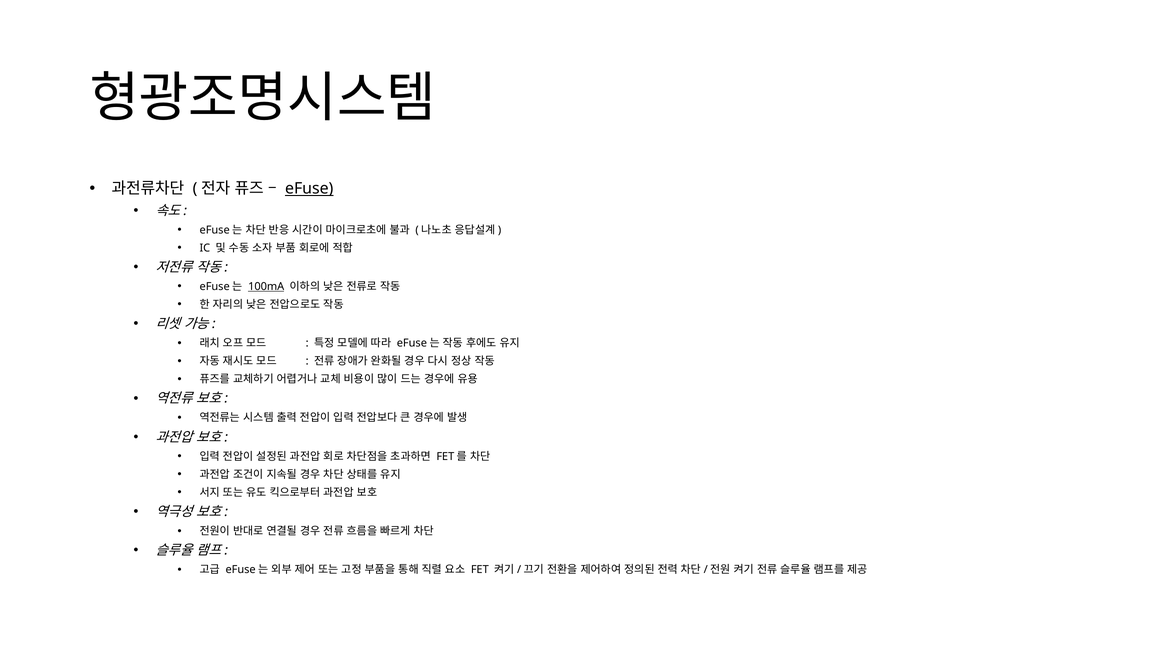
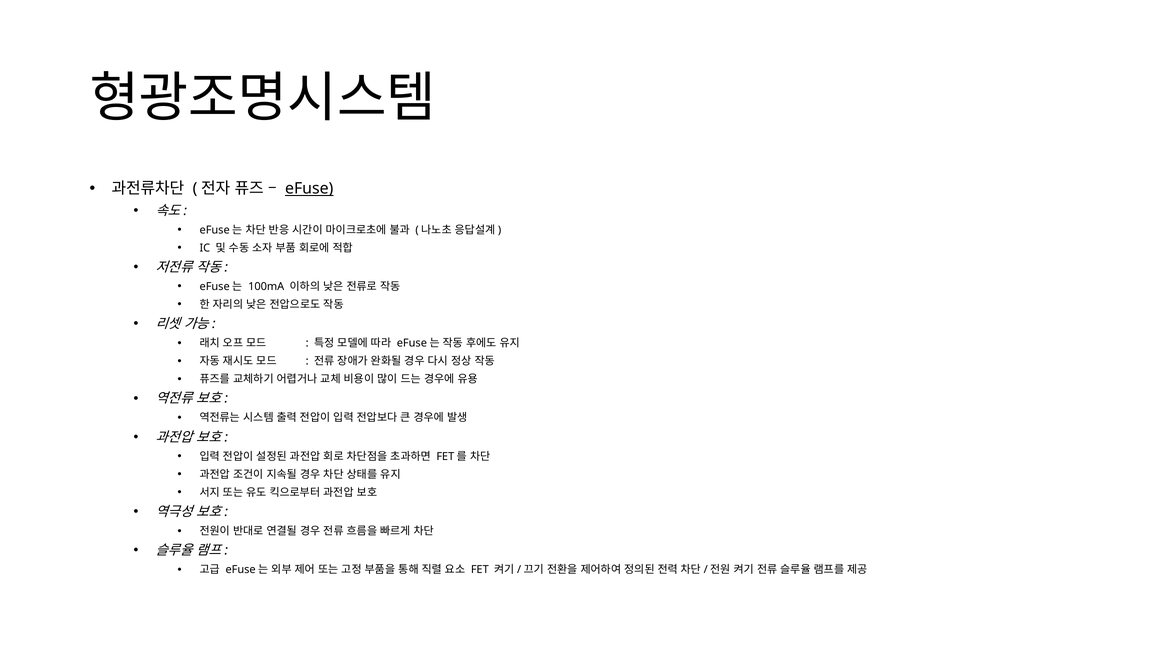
100mA underline: present -> none (266, 287)
